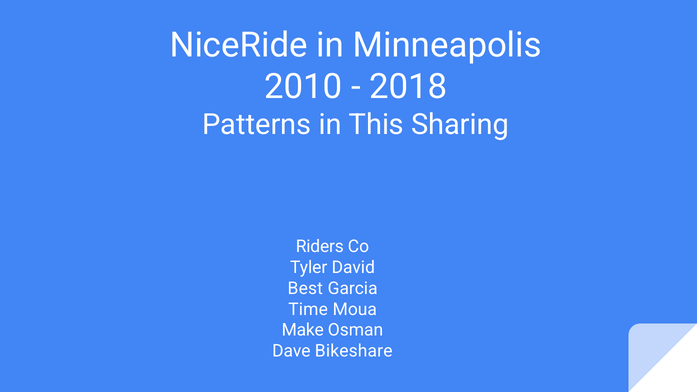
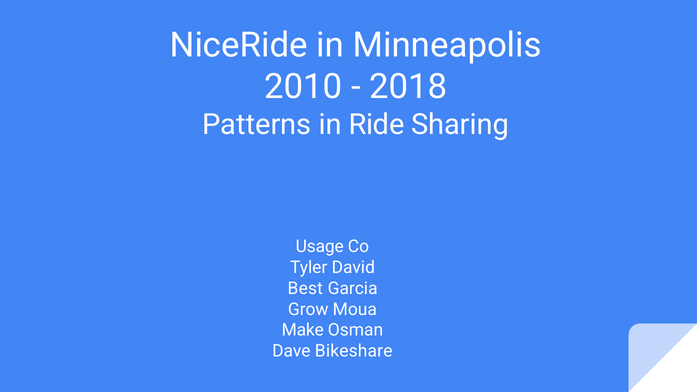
This: This -> Ride (377, 125)
Riders: Riders -> Usage (320, 247)
Time: Time -> Grow (308, 309)
